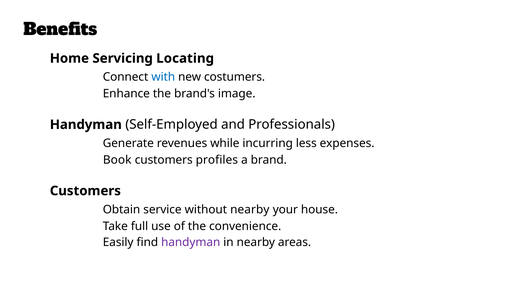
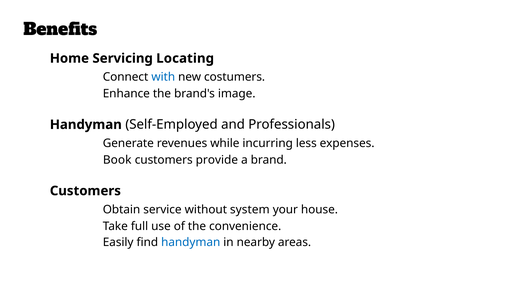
profiles: profiles -> provide (217, 160)
without nearby: nearby -> system (250, 210)
handyman colour: purple -> blue (191, 242)
